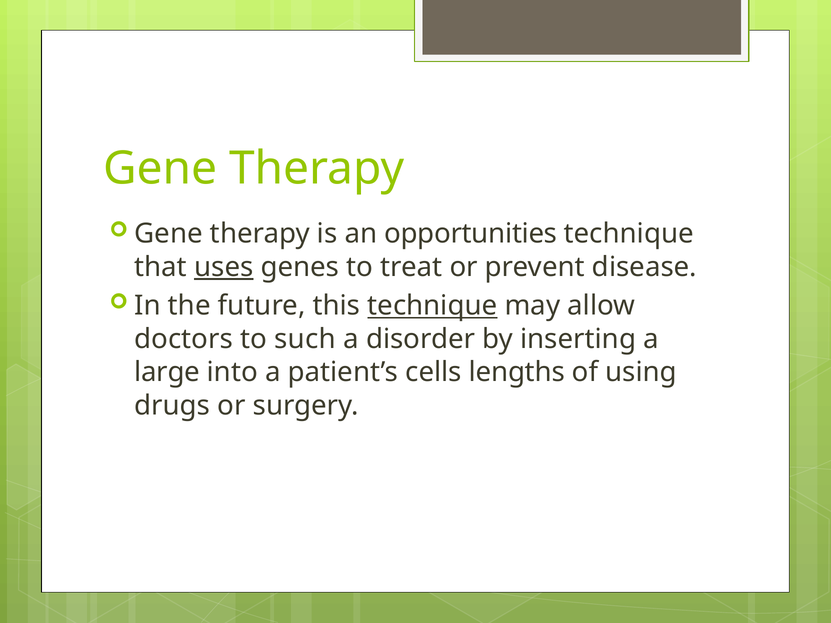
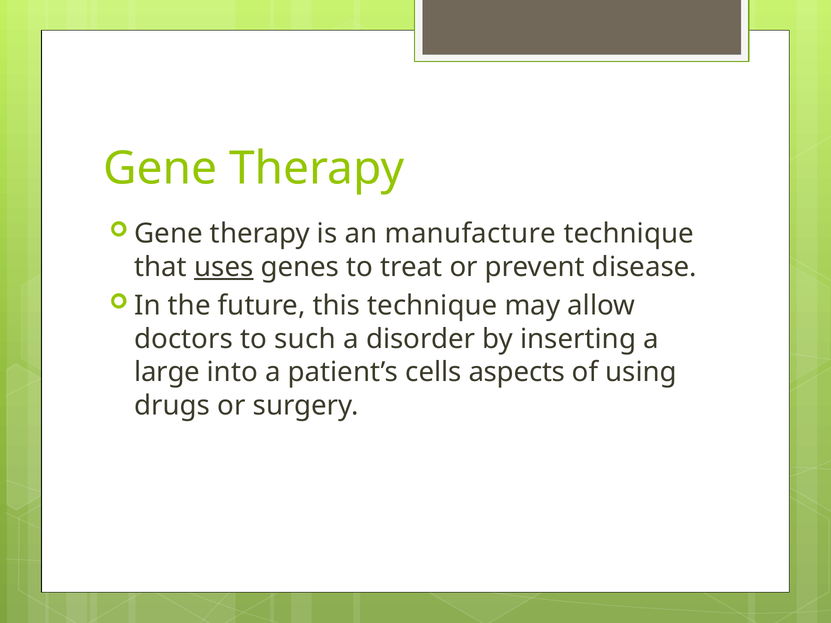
opportunities: opportunities -> manufacture (470, 234)
technique underline: present -> none (432, 306)
lengths: lengths -> aspects (517, 372)
